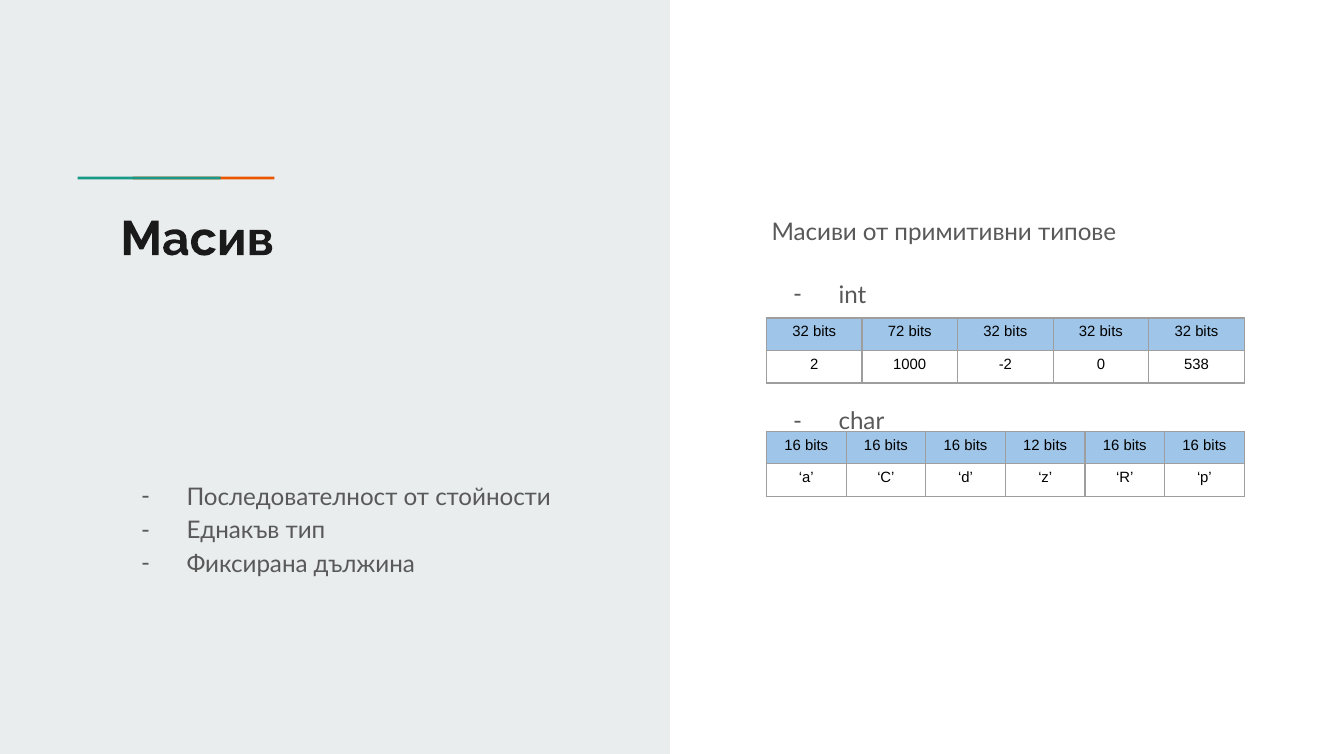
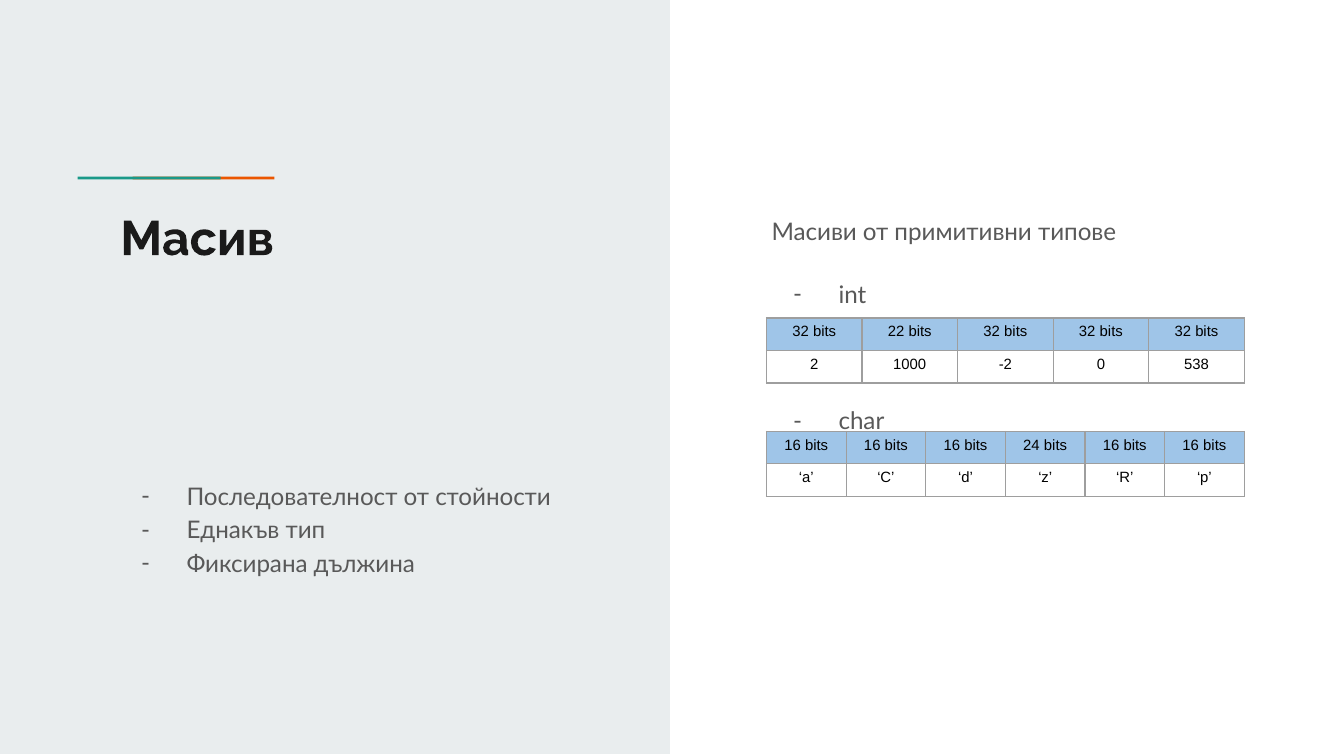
72: 72 -> 22 (896, 332)
12: 12 -> 24 (1031, 445)
